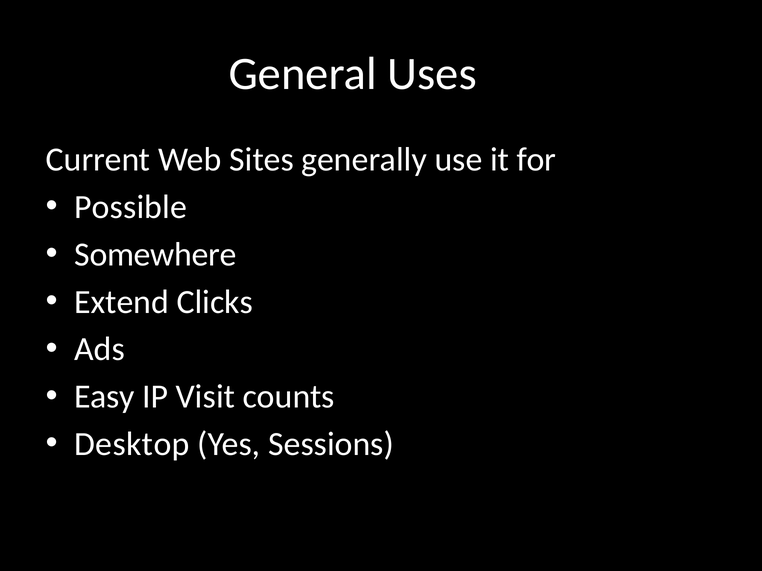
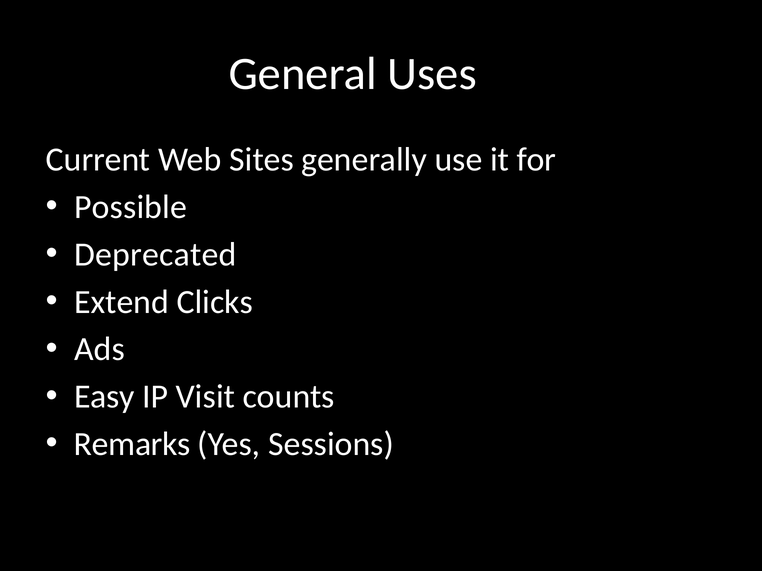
Somewhere: Somewhere -> Deprecated (155, 255)
Desktop: Desktop -> Remarks (132, 444)
